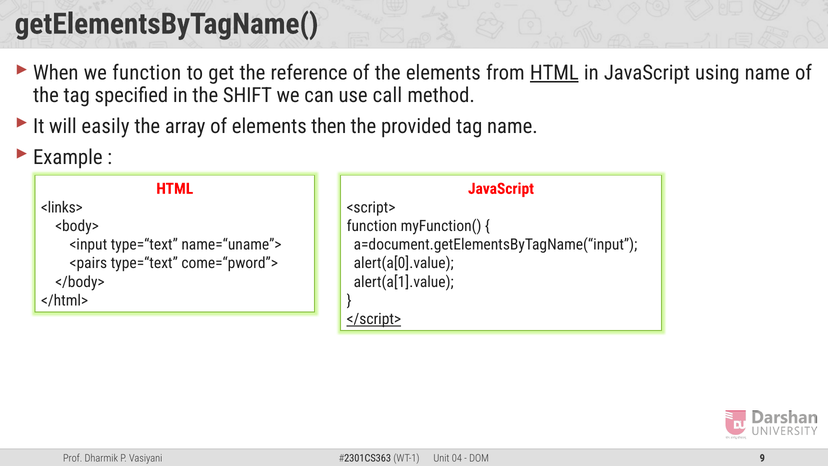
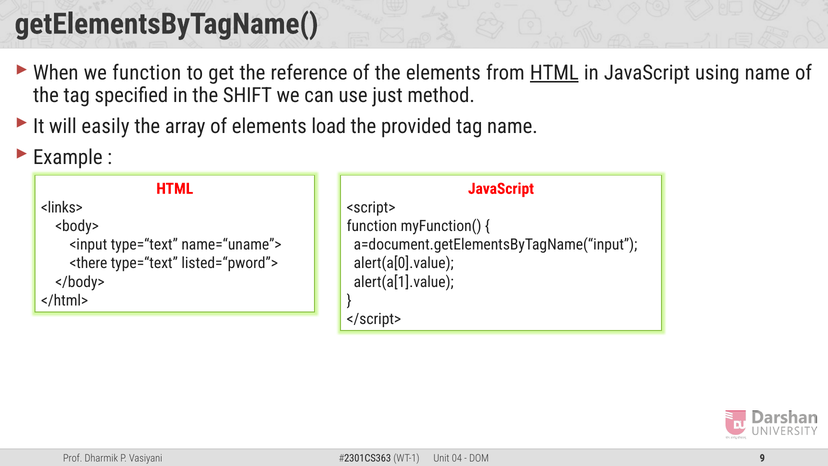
call: call -> just (388, 95)
then: then -> load (329, 126)
<pairs: <pairs -> <there (88, 263)
come=“pword”>: come=“pword”> -> listed=“pword”> (230, 263)
</script> underline: present -> none (374, 319)
